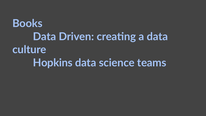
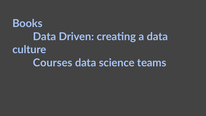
Hopkins: Hopkins -> Courses (53, 63)
